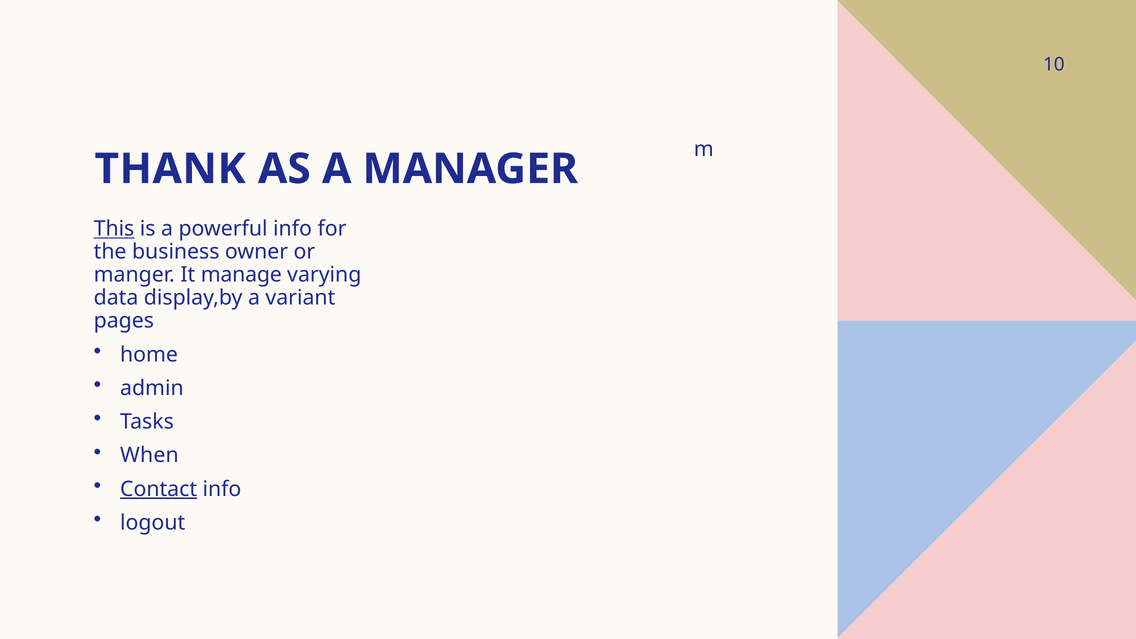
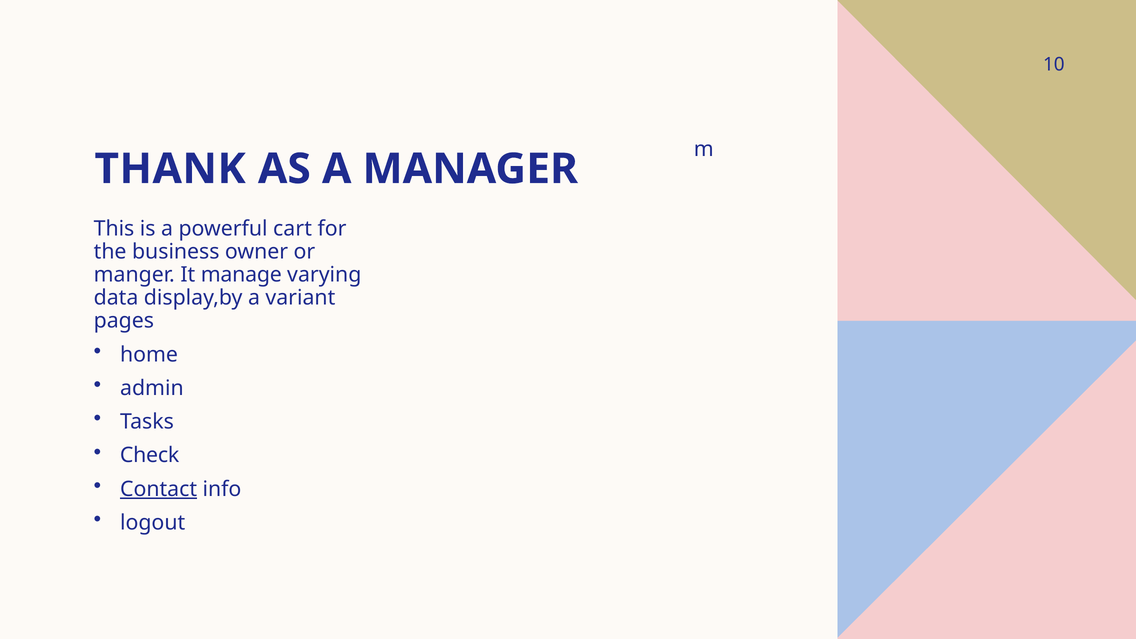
This underline: present -> none (114, 229)
powerful info: info -> cart (293, 229)
When: When -> Check (150, 455)
